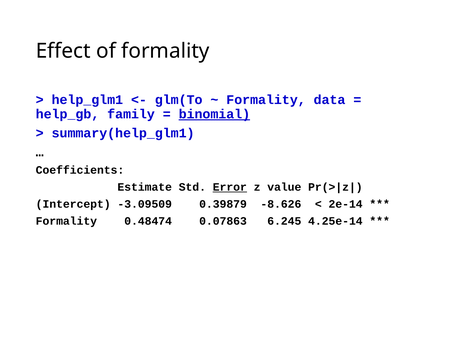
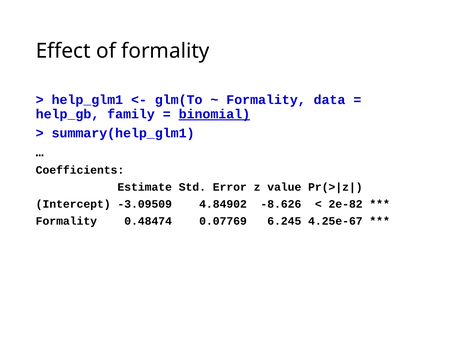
Error underline: present -> none (230, 187)
0.39879: 0.39879 -> 4.84902 (223, 204)
2e-14: 2e-14 -> 2e-82 (346, 204)
0.07863: 0.07863 -> 0.07769 (223, 221)
4.25e-14: 4.25e-14 -> 4.25e-67 (335, 221)
